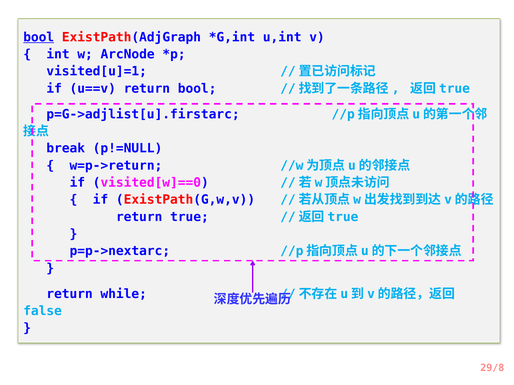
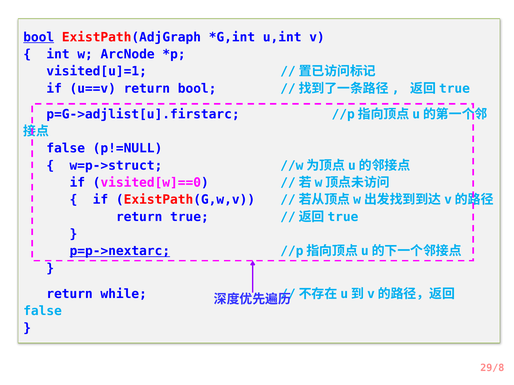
break: break -> false (66, 149)
w=p->return: w=p->return -> w=p->struct (116, 166)
p=p->nextarc underline: none -> present (120, 251)
